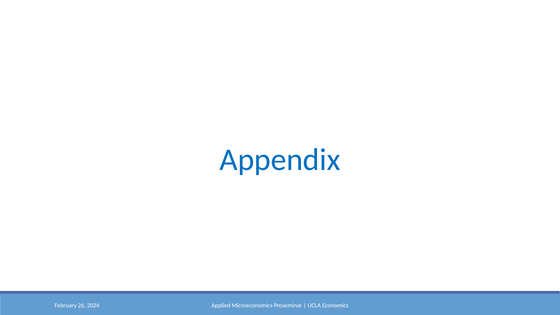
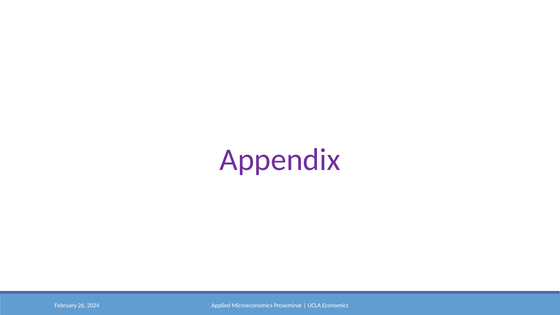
Appendix colour: blue -> purple (280, 160)
